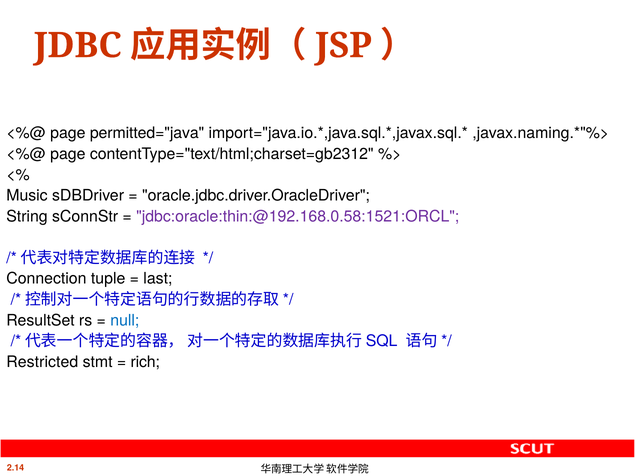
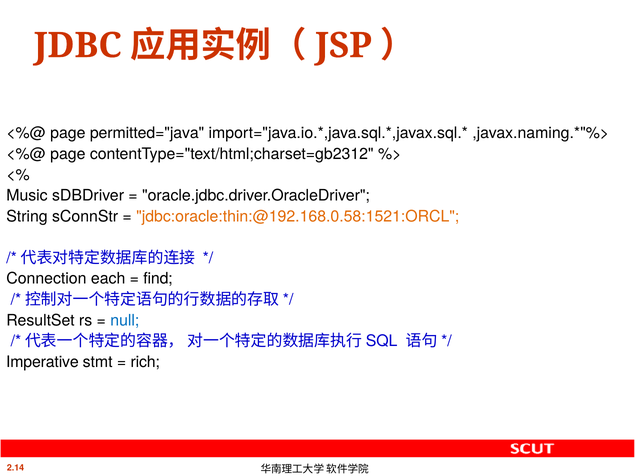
jdbc:oracle:thin:@192.168.0.58:1521:ORCL colour: purple -> orange (298, 216)
tuple: tuple -> each (108, 279)
last: last -> find (158, 279)
Restricted: Restricted -> Imperative (42, 362)
